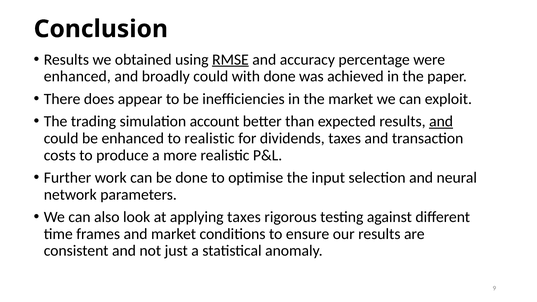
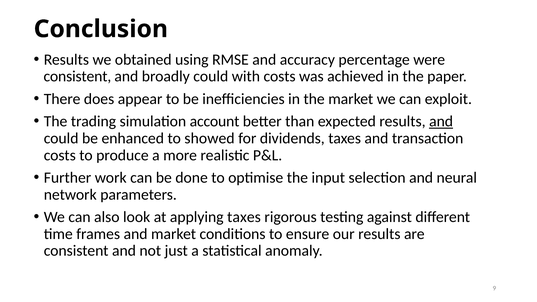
RMSE underline: present -> none (230, 60)
enhanced: enhanced -> consistent (77, 76)
with done: done -> costs (280, 76)
to realistic: realistic -> showed (210, 138)
